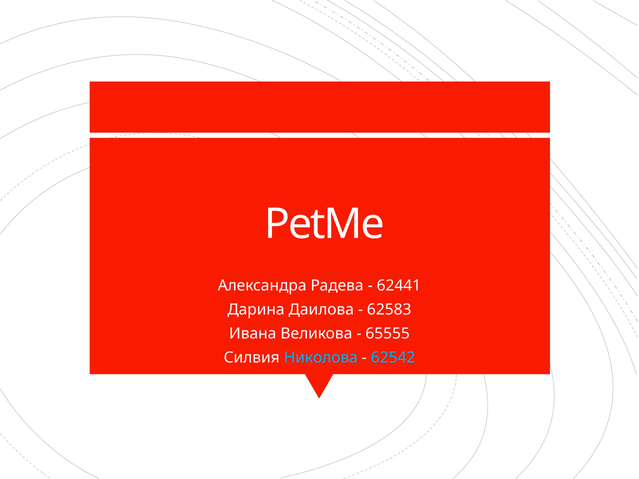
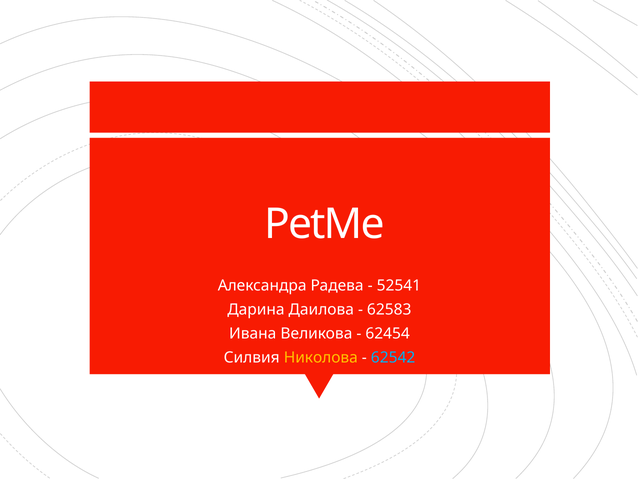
62441: 62441 -> 52541 (399, 286)
65555: 65555 -> 62454 (388, 334)
Николова colour: light blue -> yellow (321, 358)
